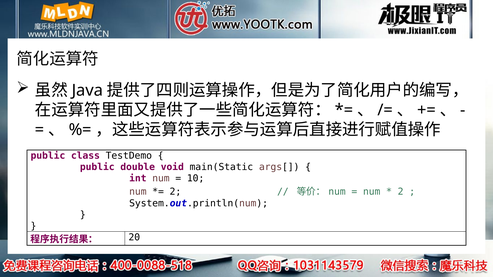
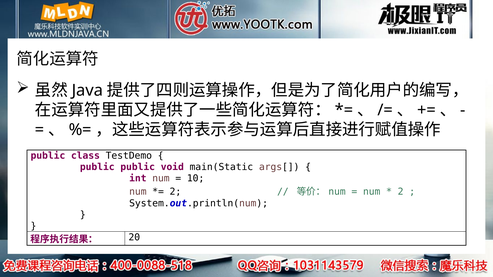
public double: double -> public (138, 167)
